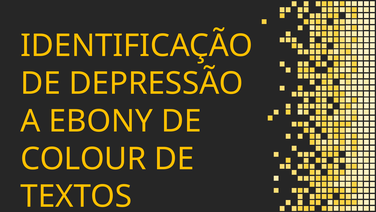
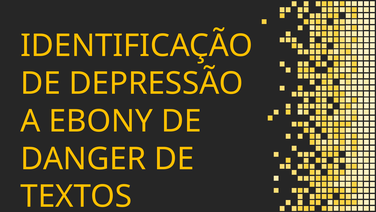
COLOUR: COLOUR -> DANGER (83, 159)
